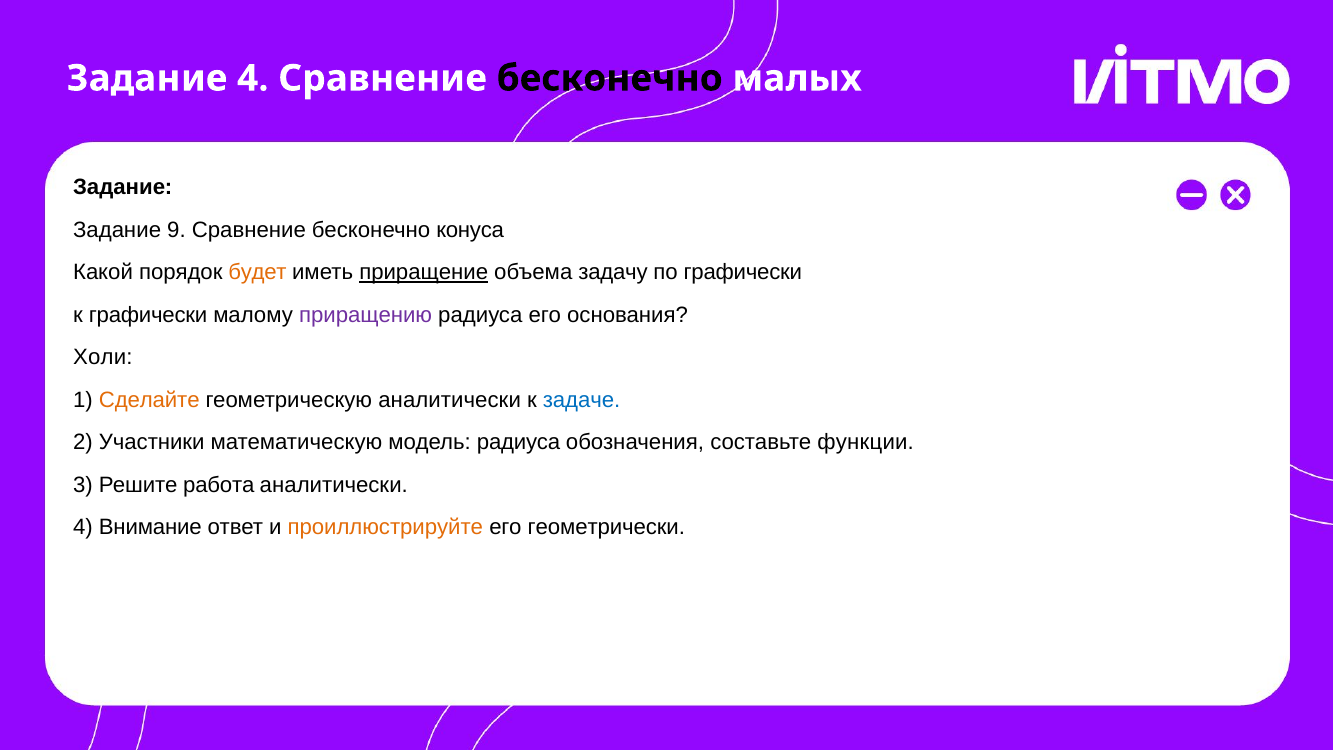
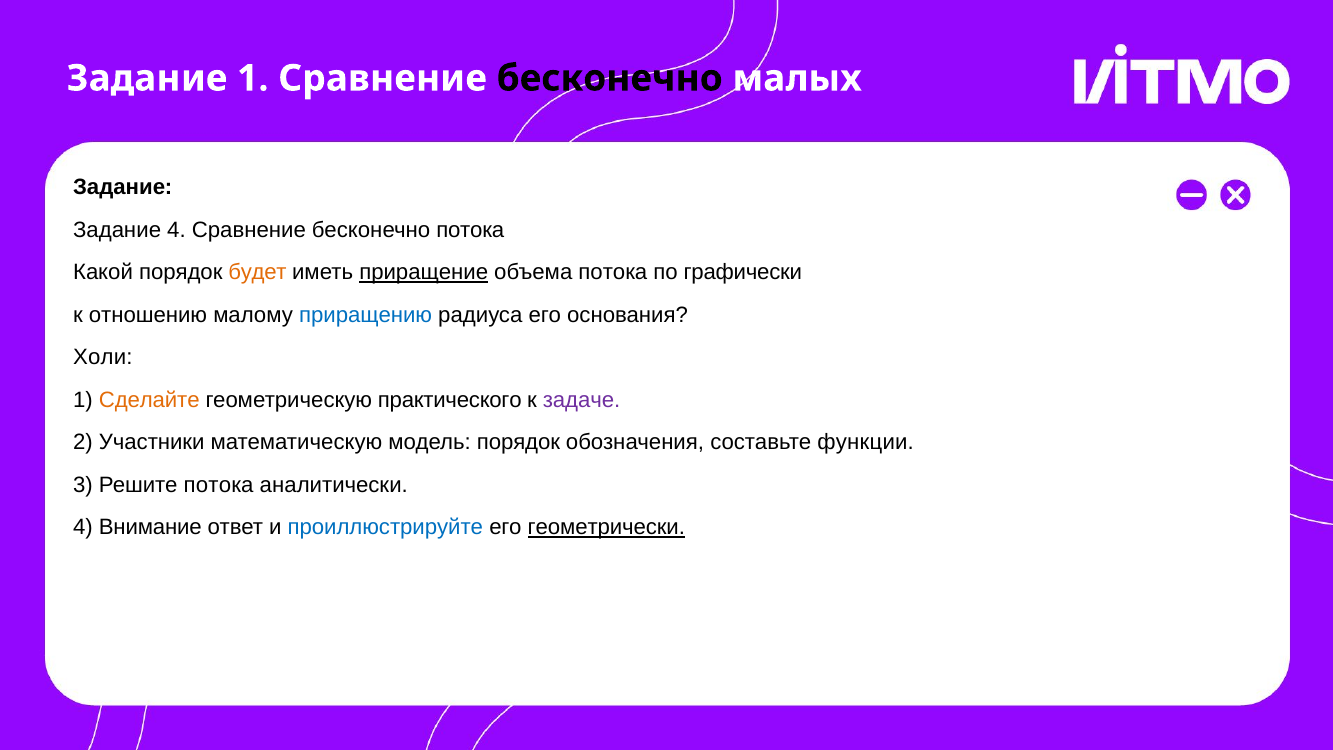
Задание 4: 4 -> 1 (253, 78)
Задание 9: 9 -> 4 (176, 230)
бесконечно конуса: конуса -> потока (470, 230)
объема задачу: задачу -> потока (613, 272)
к графически: графически -> отношению (148, 315)
приращению colour: purple -> blue (366, 315)
геометрическую аналитически: аналитически -> практического (450, 400)
задаче colour: blue -> purple (582, 400)
модель радиуса: радиуса -> порядок (518, 442)
Решите работа: работа -> потока (219, 485)
проиллюстрируйте colour: orange -> blue (385, 527)
геометрически underline: none -> present (606, 527)
